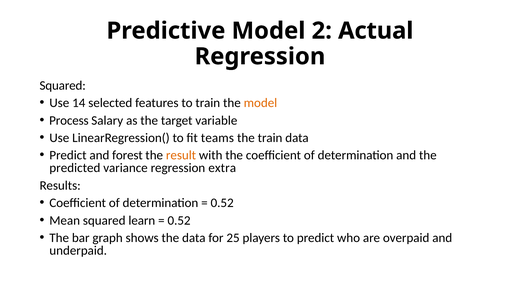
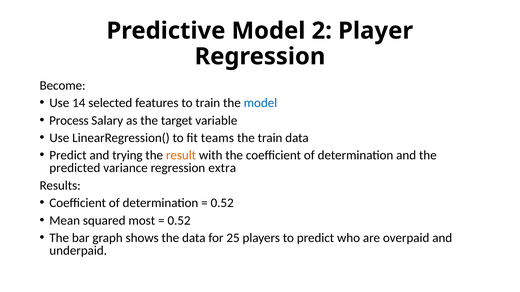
Actual: Actual -> Player (376, 31)
Squared: Squared -> Become (63, 86)
model colour: orange -> blue (260, 103)
forest: forest -> trying (127, 156)
learn: learn -> most (142, 221)
